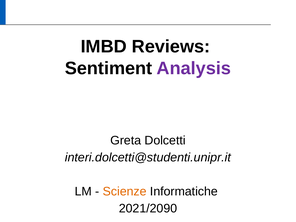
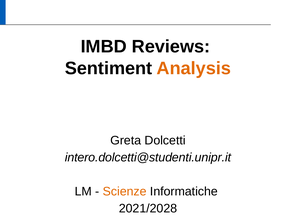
Analysis colour: purple -> orange (194, 68)
interi.dolcetti@studenti.unipr.it: interi.dolcetti@studenti.unipr.it -> intero.dolcetti@studenti.unipr.it (148, 157)
2021/2090: 2021/2090 -> 2021/2028 (148, 208)
